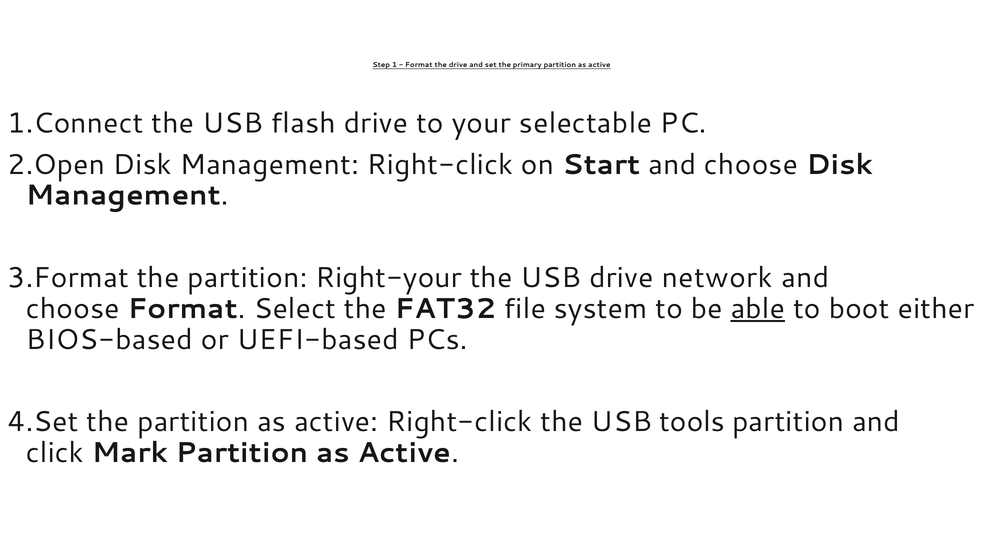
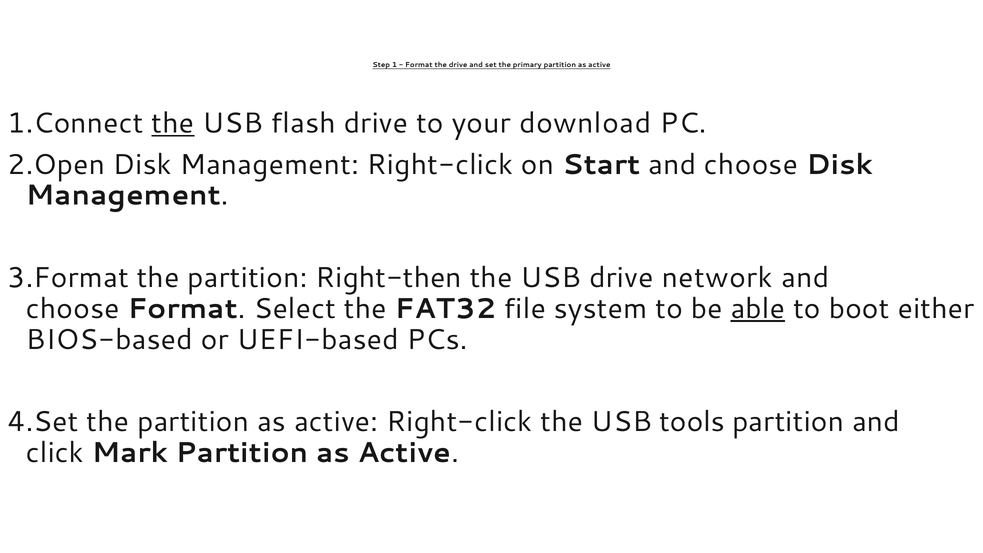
the underline: none -> present (173, 123)
selectable: selectable -> download (585, 123)
Right-your: Right-your -> Right-then (389, 278)
